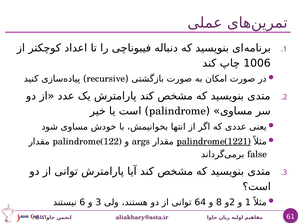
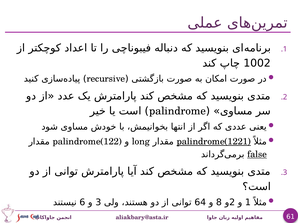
1006: 1006 -> 1002 (257, 63)
args: args -> long (141, 142)
false underline: none -> present (257, 155)
